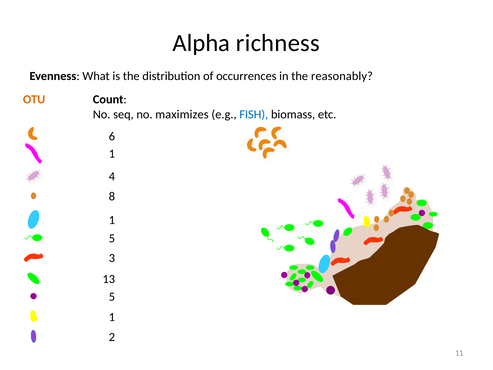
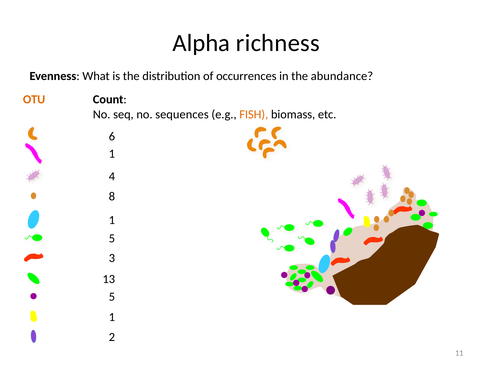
reasonably: reasonably -> abundance (342, 76)
maximizes: maximizes -> sequences (182, 114)
FISH colour: blue -> orange (254, 114)
